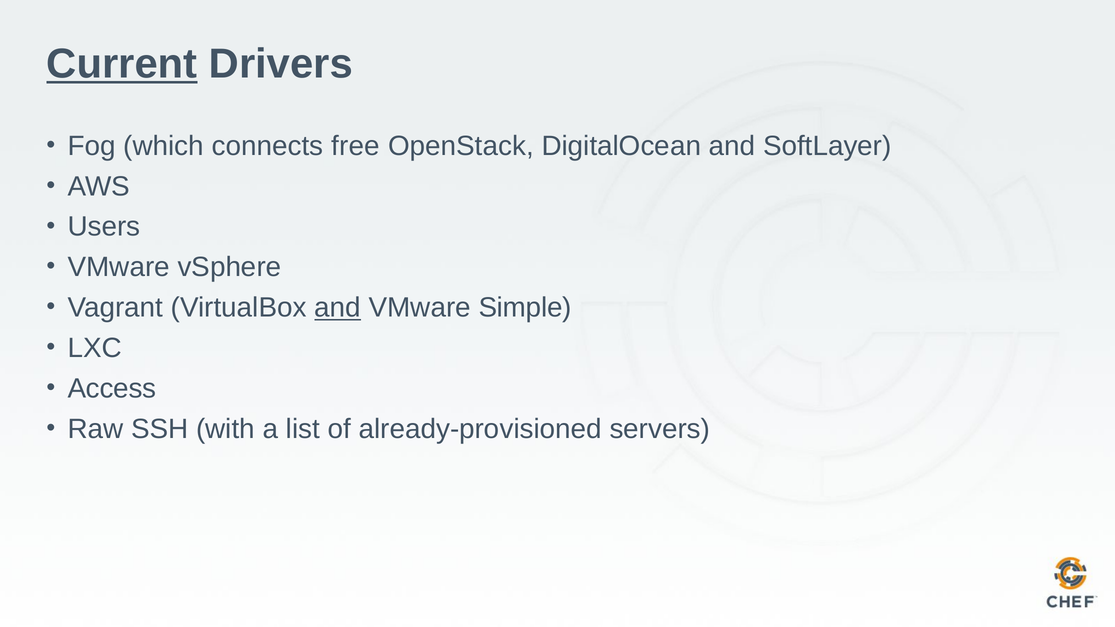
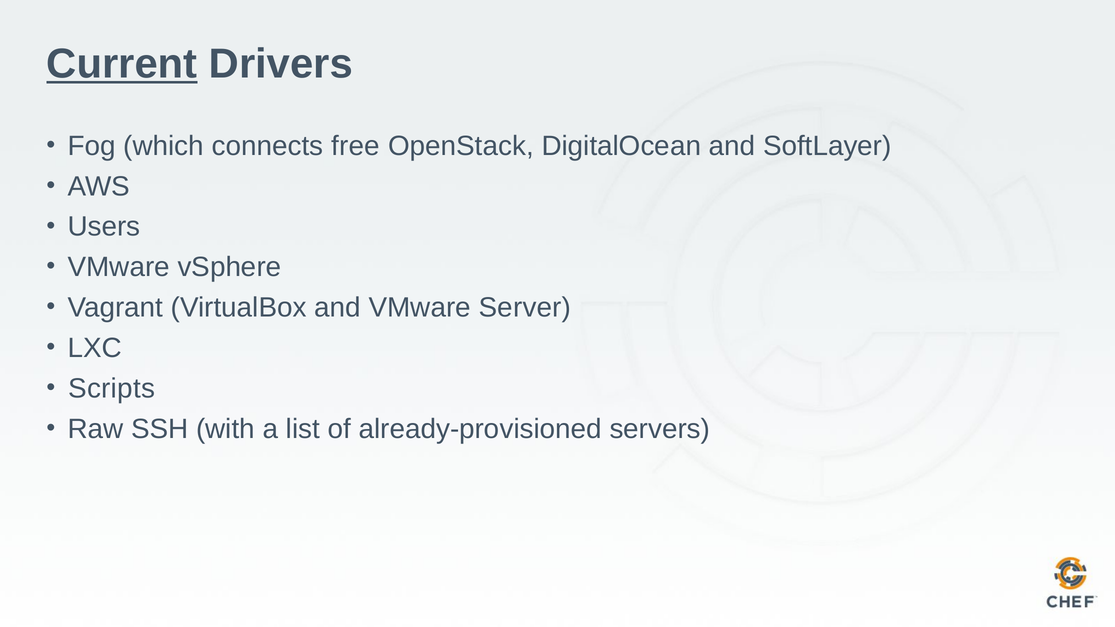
and underline: present -> none (338, 308)
Simple: Simple -> Server (525, 308)
Access: Access -> Scripts (112, 389)
